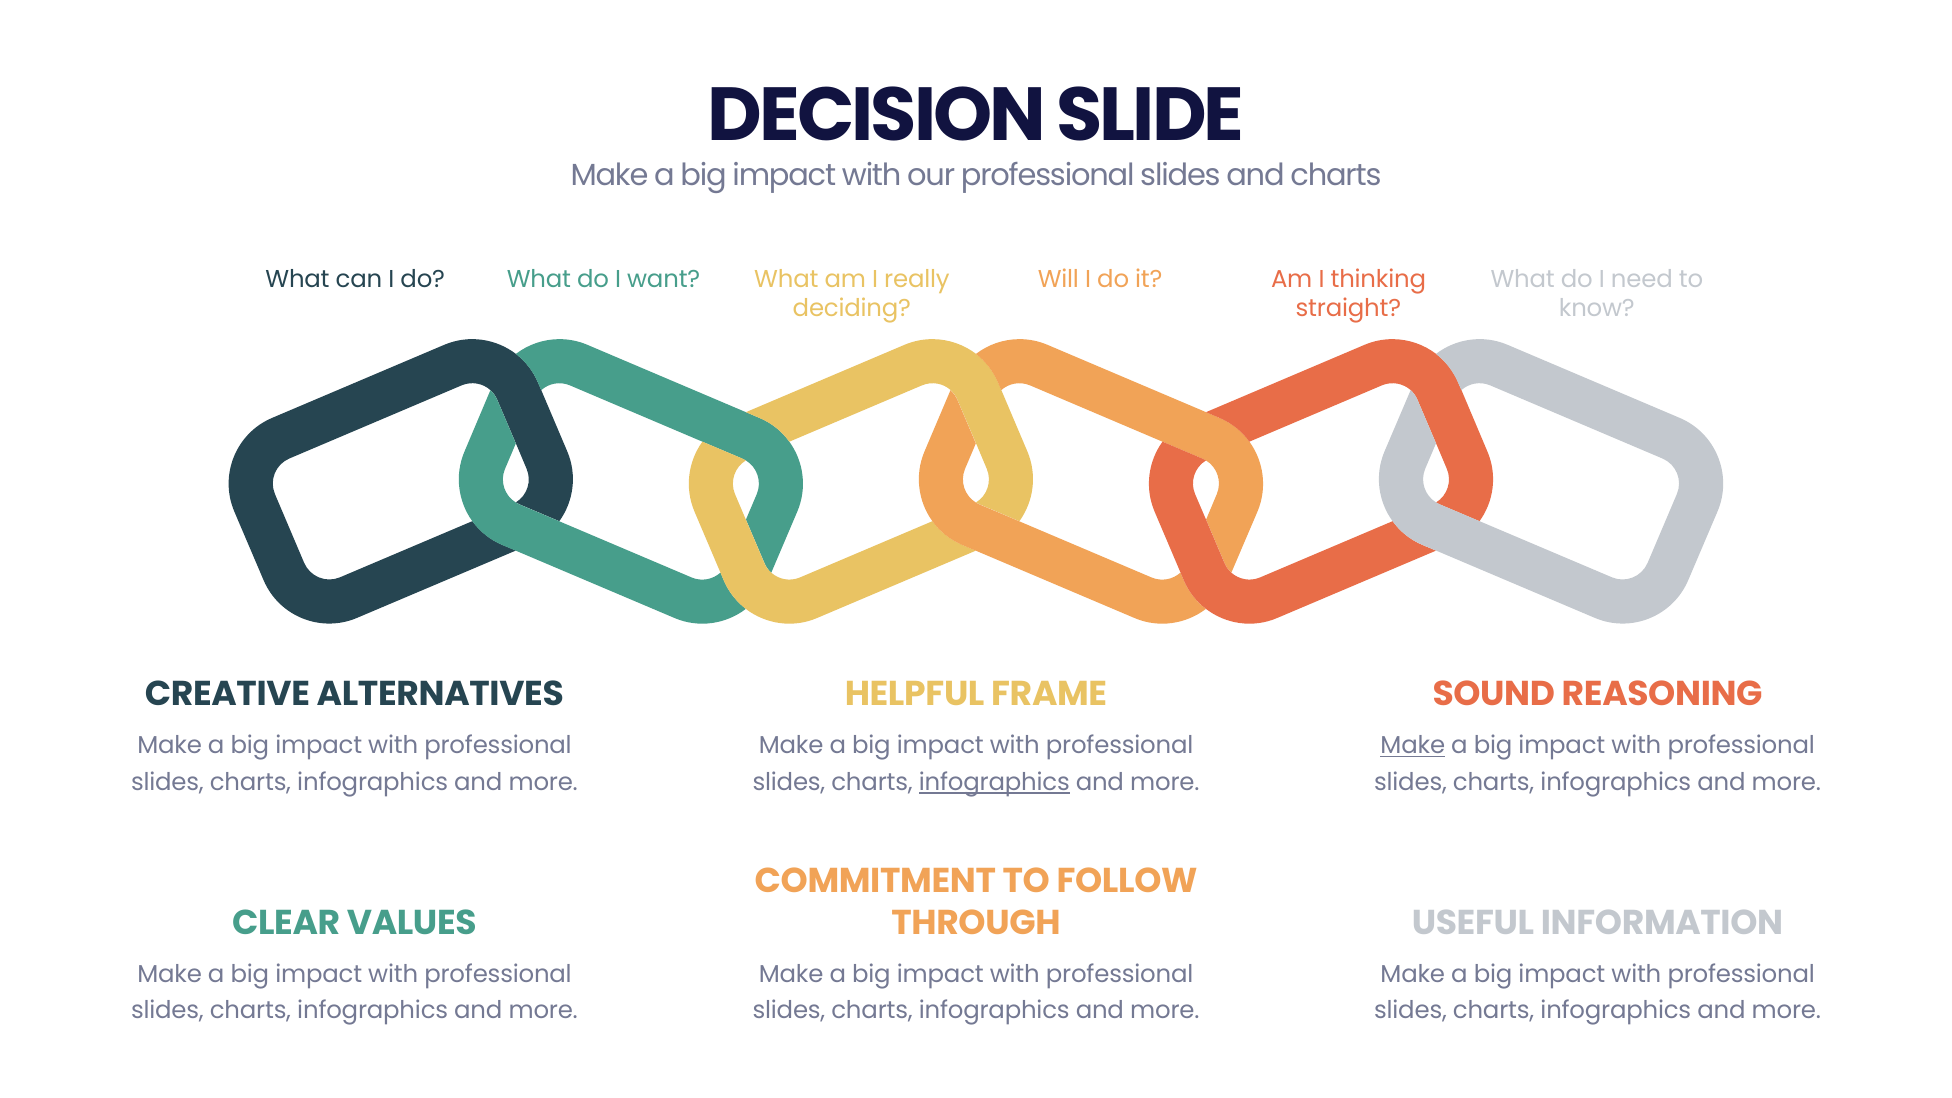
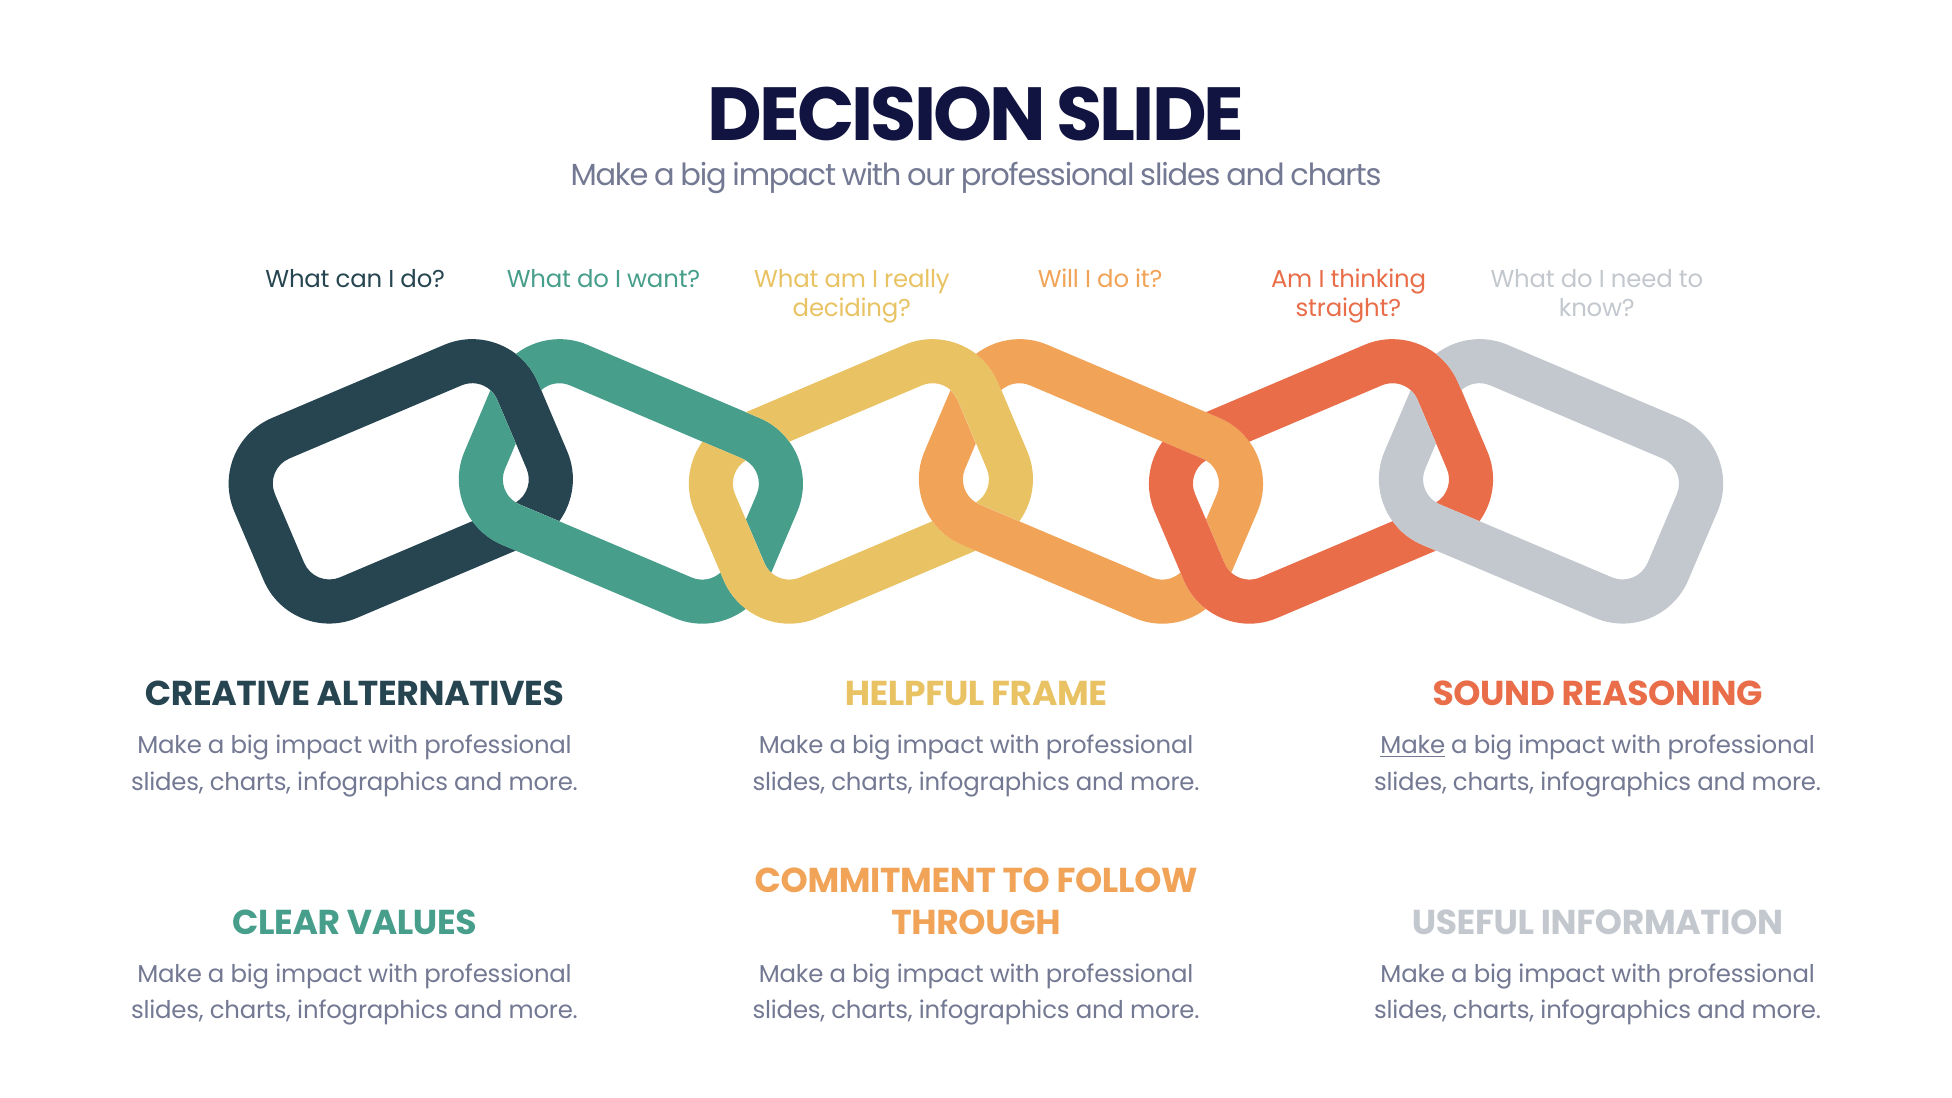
infographics underline: present -> none (994, 783)
